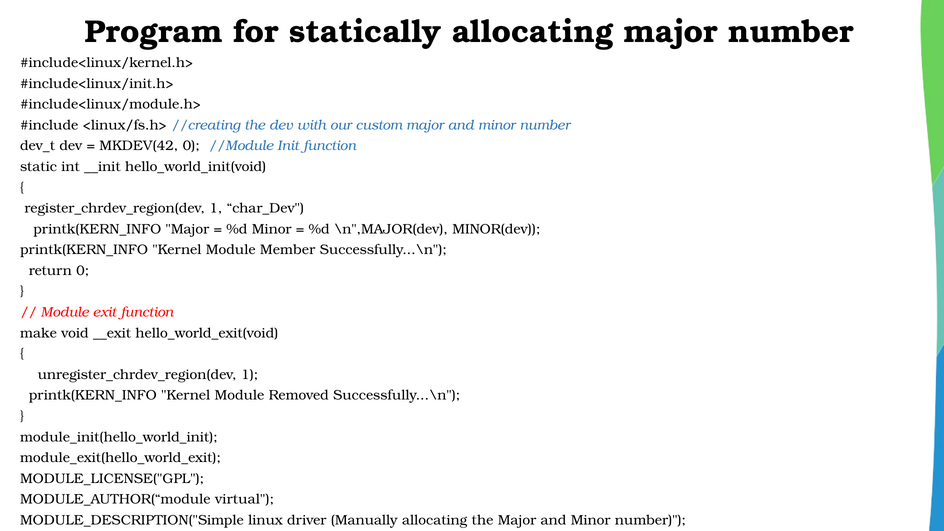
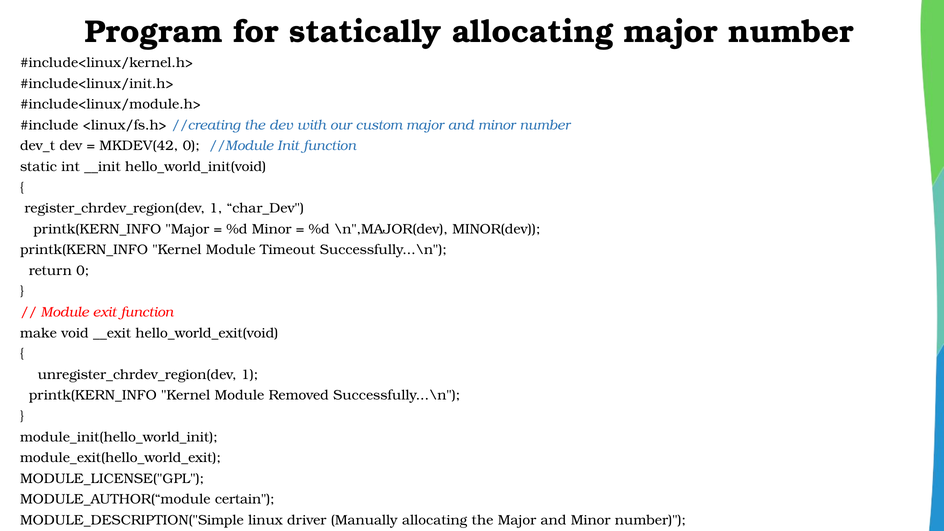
Member: Member -> Timeout (288, 250)
virtual: virtual -> certain (245, 499)
